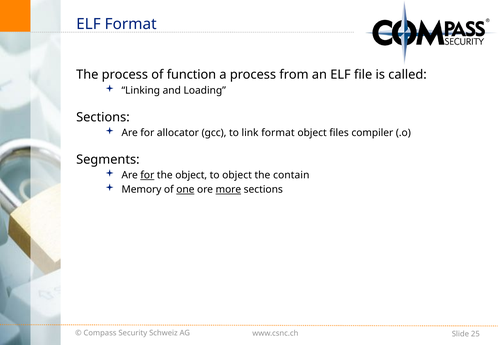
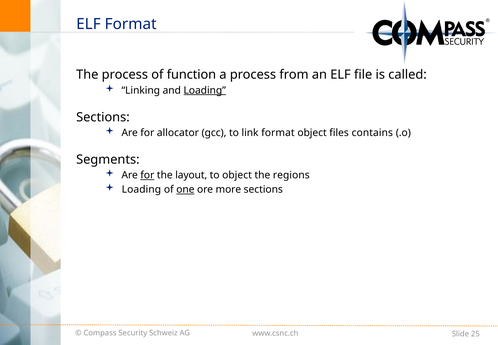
Loading underline: none -> present (205, 90)
compiler: compiler -> contains (372, 133)
the object: object -> layout (191, 175)
contain: contain -> regions (291, 175)
Memory: Memory -> Loading (141, 189)
more underline: present -> none (228, 189)
